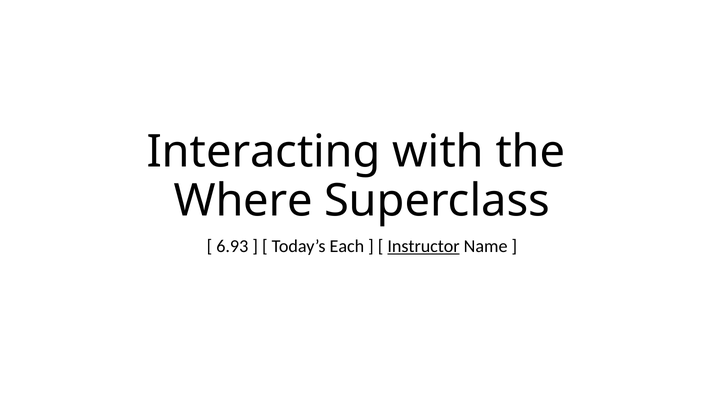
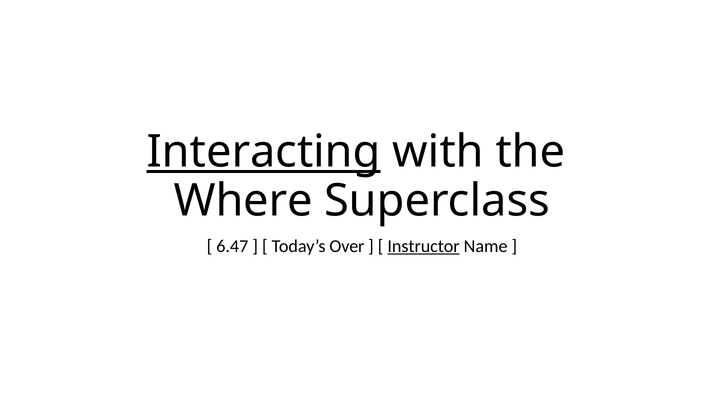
Interacting underline: none -> present (264, 152)
6.93: 6.93 -> 6.47 (232, 246)
Each: Each -> Over (347, 246)
